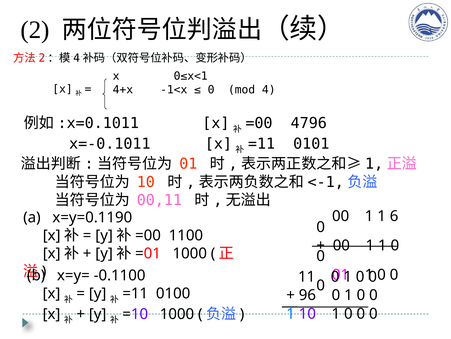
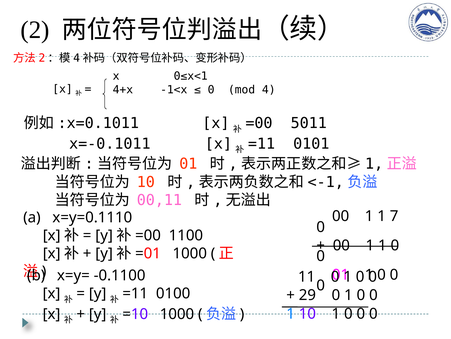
4796: 4796 -> 5011 (309, 123)
6: 6 -> 7 (394, 216)
x=y=0.1190: x=y=0.1190 -> x=y=0.1110 (92, 217)
96: 96 -> 29 (307, 295)
